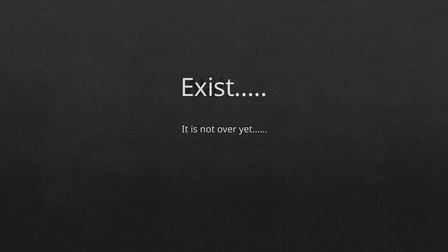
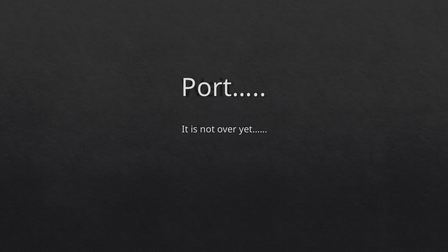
Exist…: Exist… -> Port… (224, 88)
